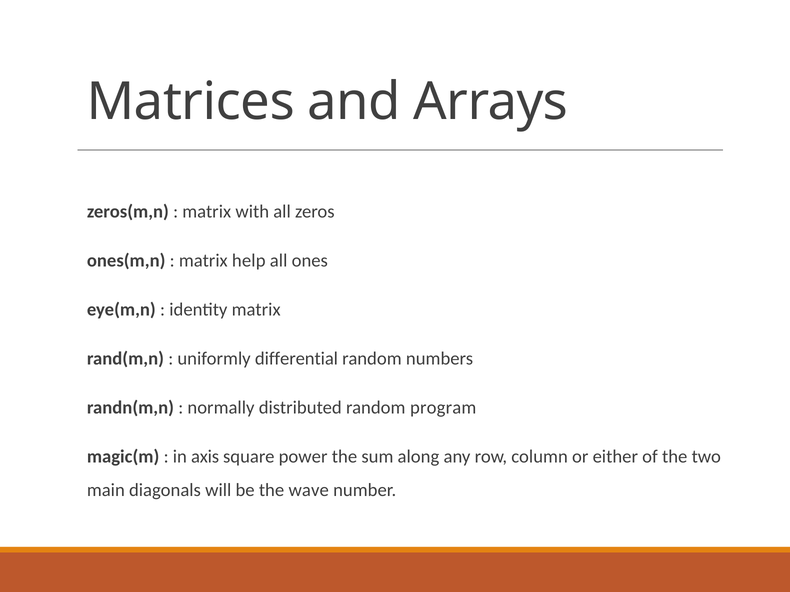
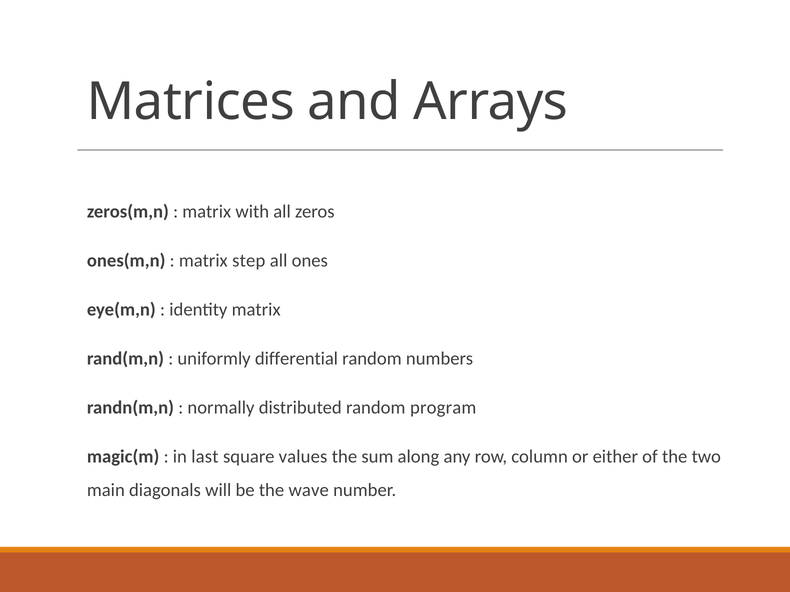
help: help -> step (249, 261)
axis: axis -> last (205, 457)
power: power -> values (303, 457)
